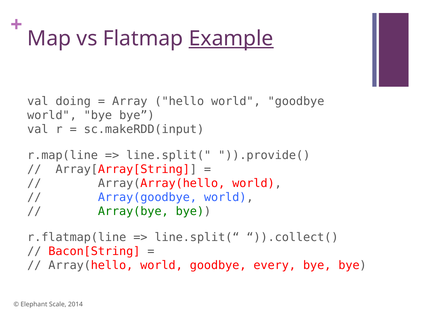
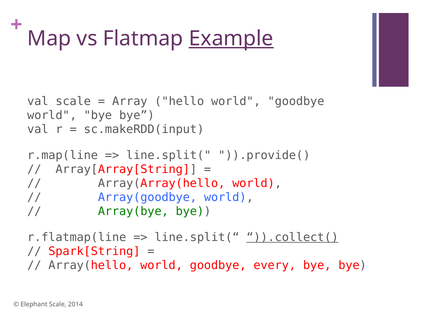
val doing: doing -> scale (73, 101)
)).collect( underline: none -> present (292, 238)
Bacon[String: Bacon[String -> Spark[String (94, 252)
